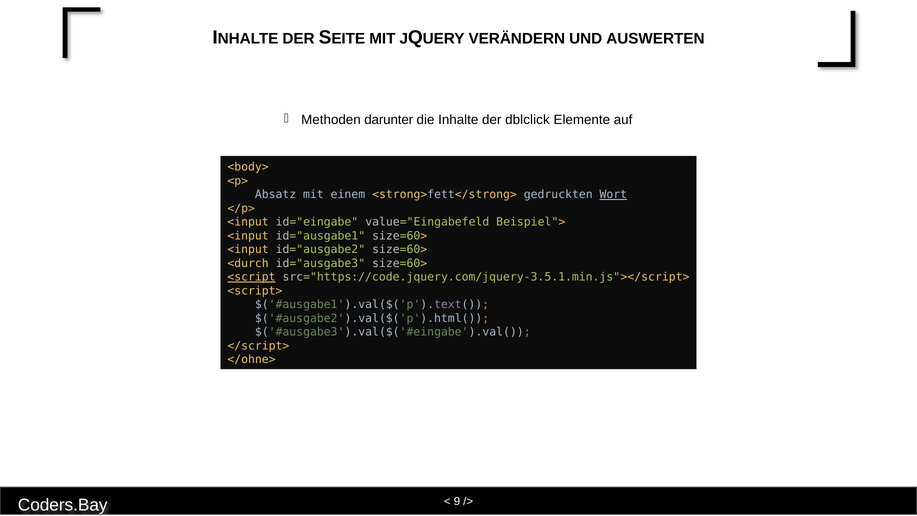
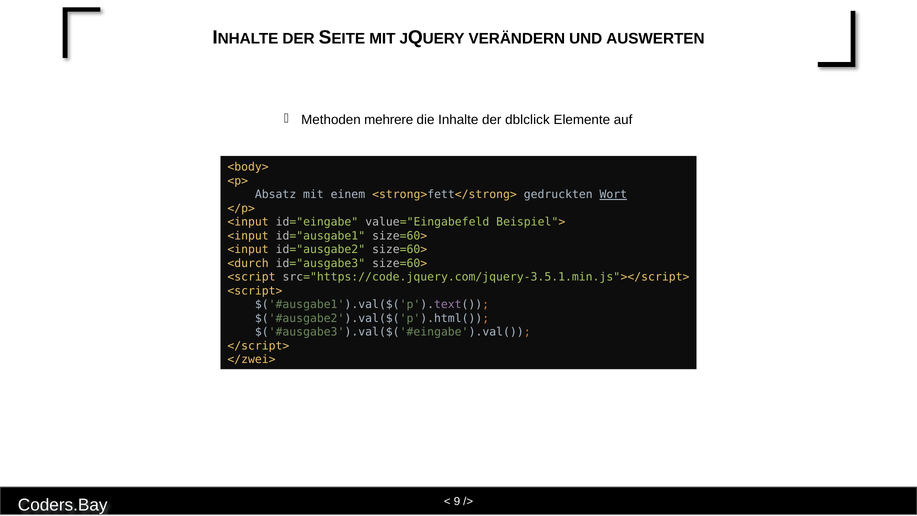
darunter: darunter -> mehrere (389, 120)
<script underline: present -> none (252, 277)
</ohne>: </ohne> -> </zwei> (252, 360)
